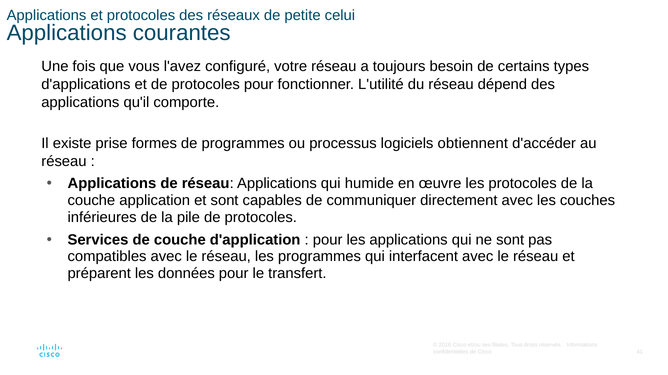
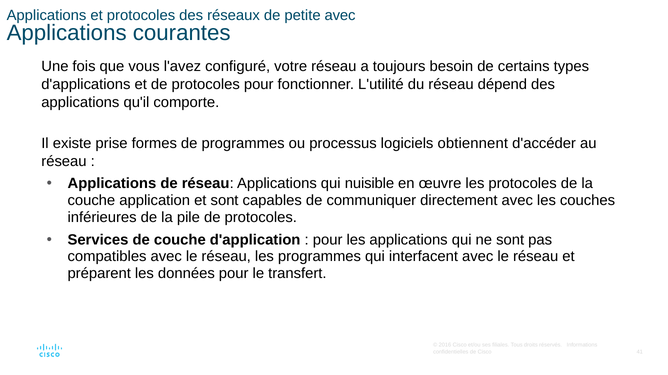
petite celui: celui -> avec (340, 15)
humide: humide -> nuisible (369, 184)
